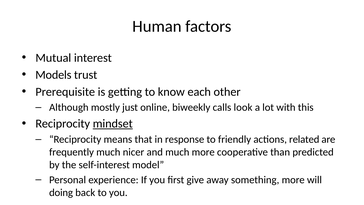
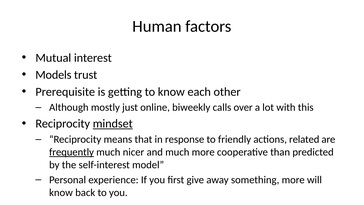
look: look -> over (243, 107)
frequently underline: none -> present (72, 152)
doing: doing -> know (61, 192)
